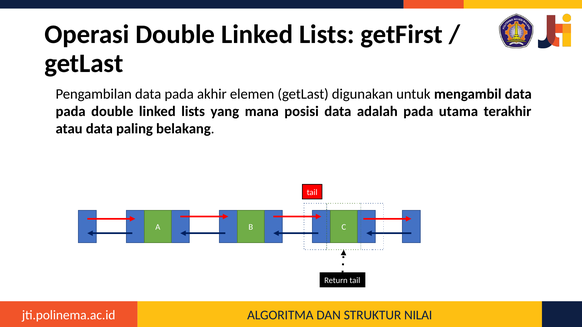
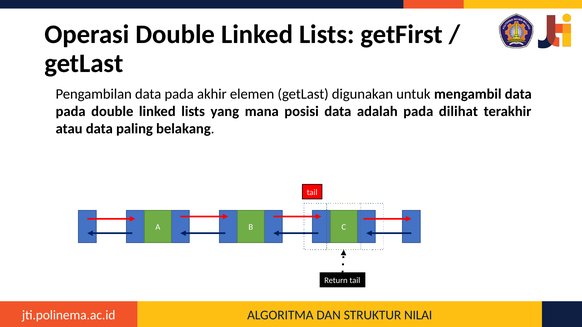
utama: utama -> dilihat (458, 112)
